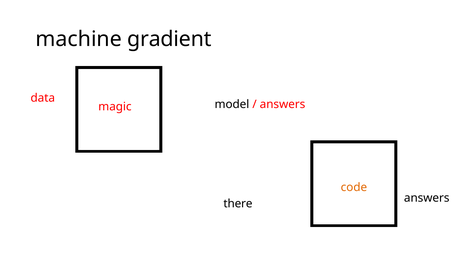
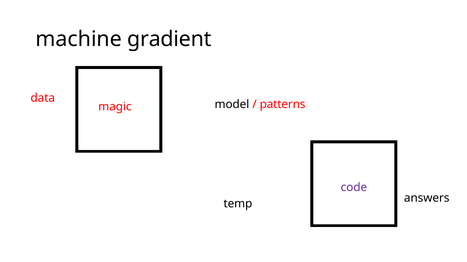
answers: answers -> patterns (283, 105)
code colour: orange -> purple (354, 188)
there: there -> temp (238, 204)
